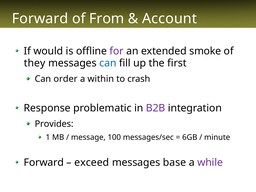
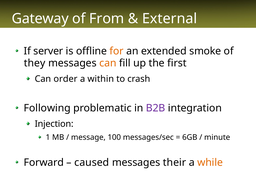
Forward: Forward -> Gateway (40, 19)
Account: Account -> External (170, 19)
would: would -> server (48, 51)
for colour: purple -> orange (117, 51)
can colour: blue -> orange (108, 63)
Response: Response -> Following (47, 108)
Provides: Provides -> Injection (54, 124)
exceed: exceed -> caused (92, 162)
base: base -> their (175, 162)
while colour: purple -> orange (210, 162)
